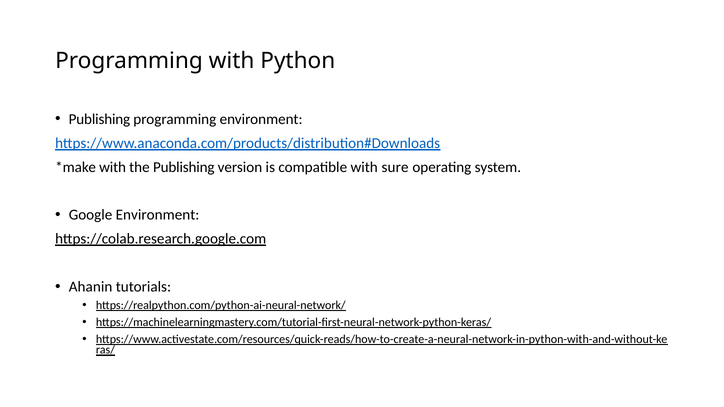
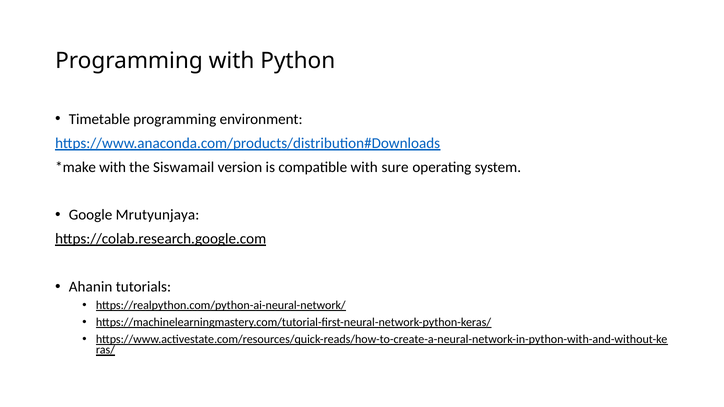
Publishing: Publishing -> Timetable (99, 119)
the Publishing: Publishing -> Siswamail (184, 167)
Google Environment: Environment -> Mrutyunjaya (158, 215)
